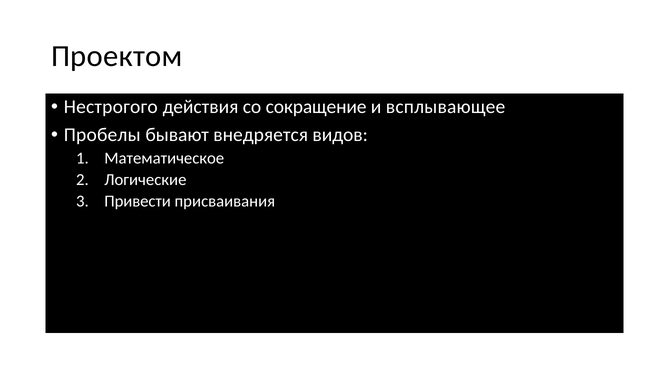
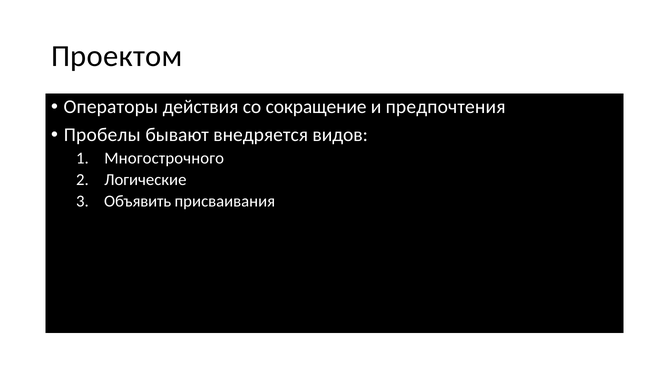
Нестрогого: Нестрогого -> Операторы (111, 107)
всплывающее: всплывающее -> предпочтения (446, 107)
Математическое: Математическое -> Многострочного (164, 158)
Привести: Привести -> Объявить (138, 201)
